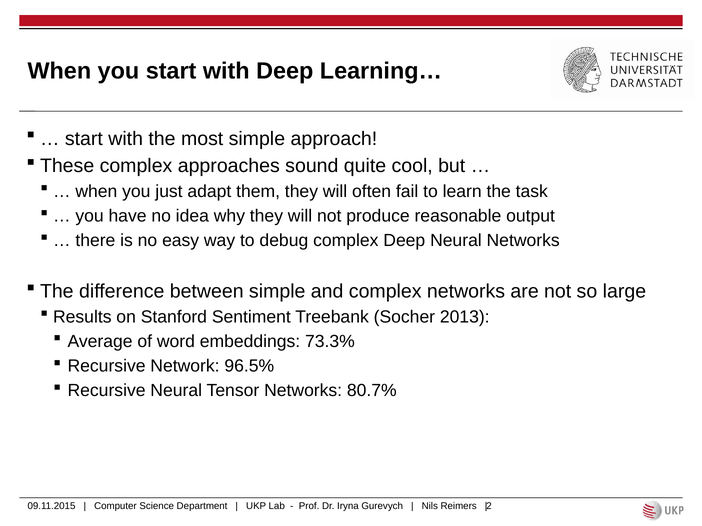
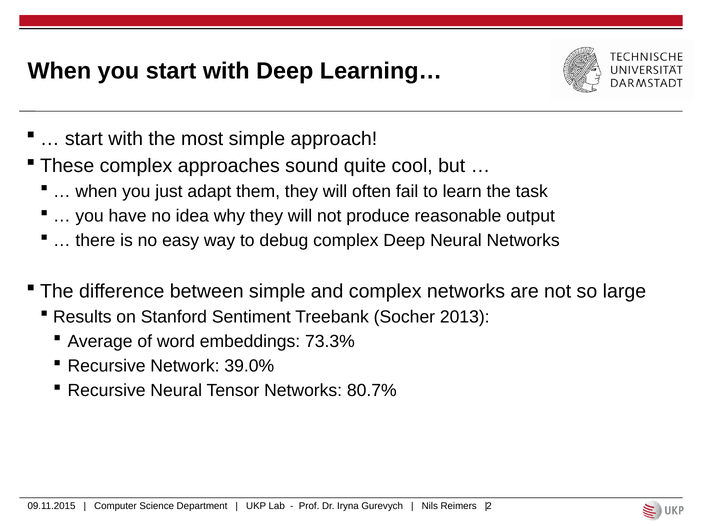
96.5%: 96.5% -> 39.0% (249, 366)
